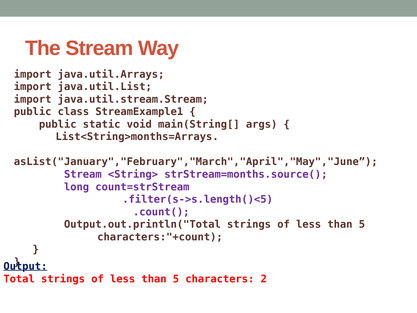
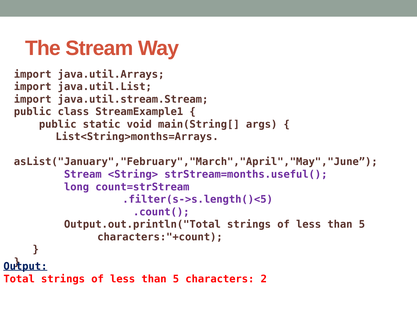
strStream=months.source(: strStream=months.source( -> strStream=months.useful( (246, 174)
